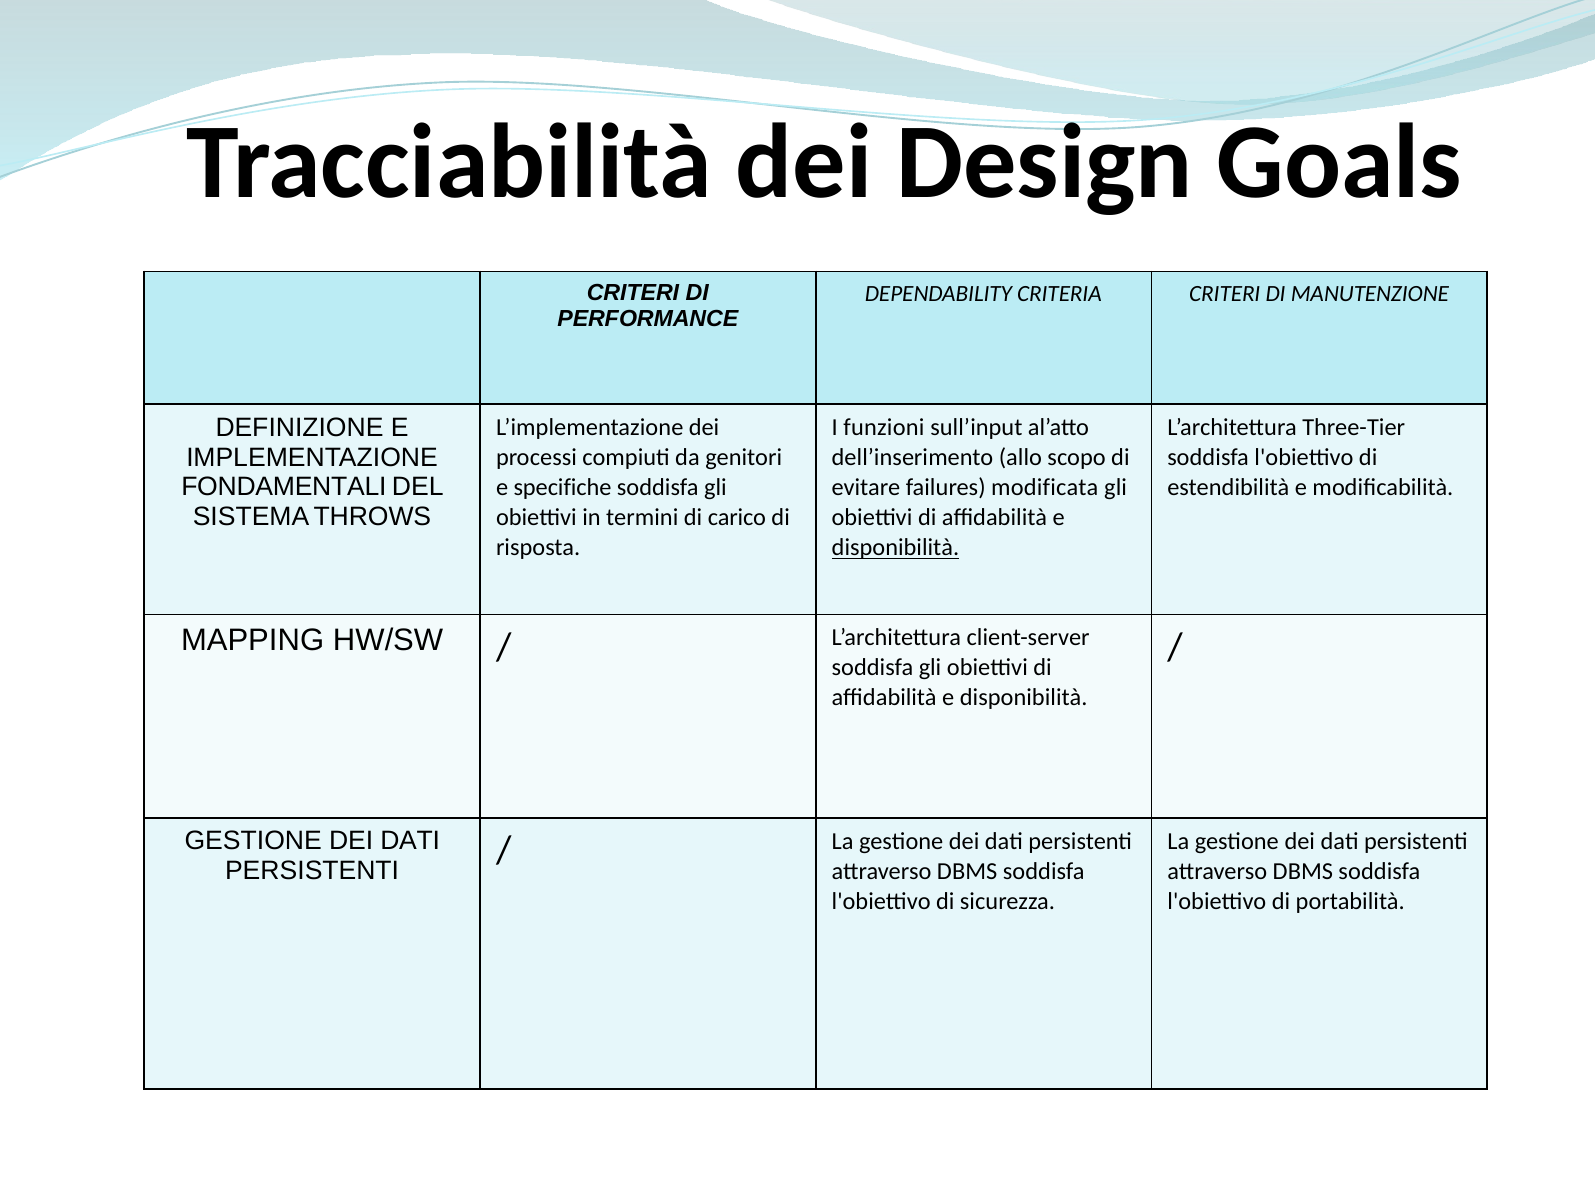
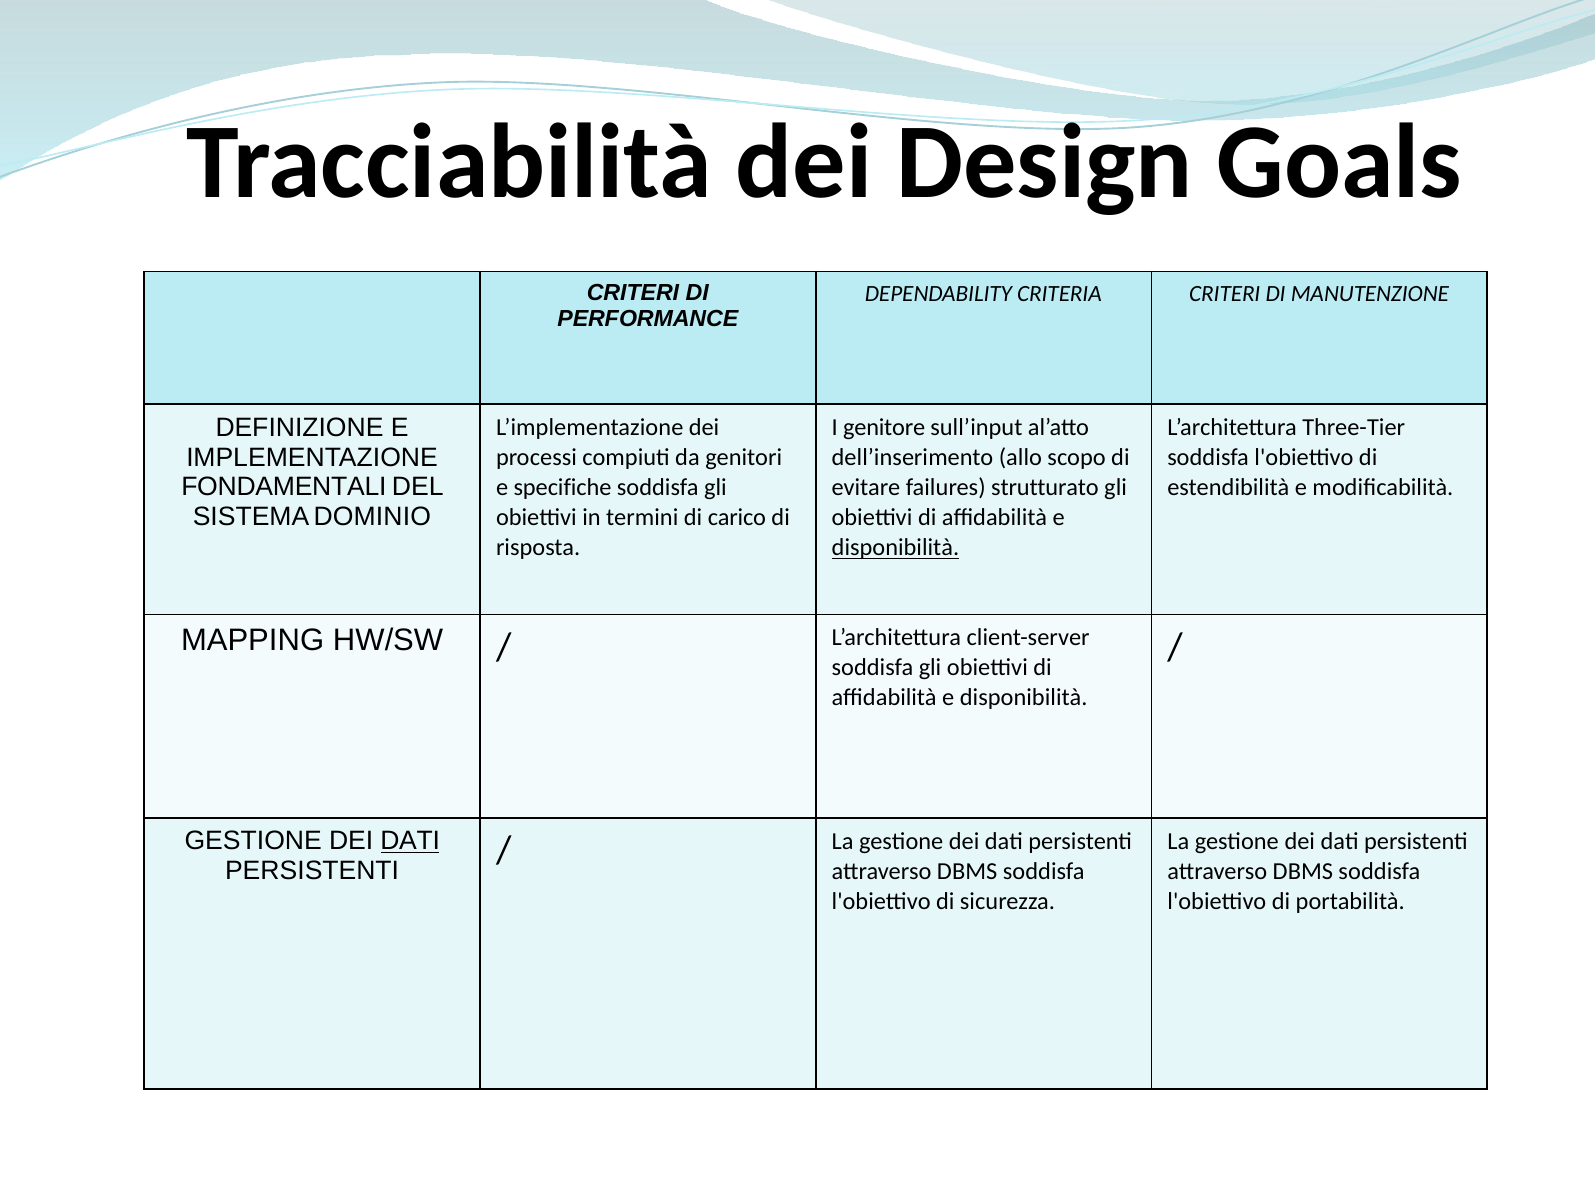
funzioni: funzioni -> genitore (884, 428)
modificata: modificata -> strutturato (1045, 488)
THROWS: THROWS -> DOMINIO (372, 517)
DATI underline: none -> present (410, 841)
